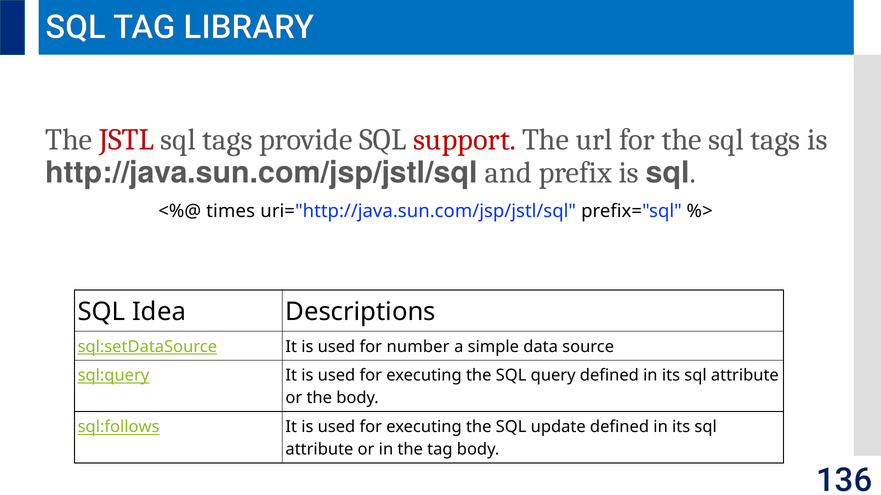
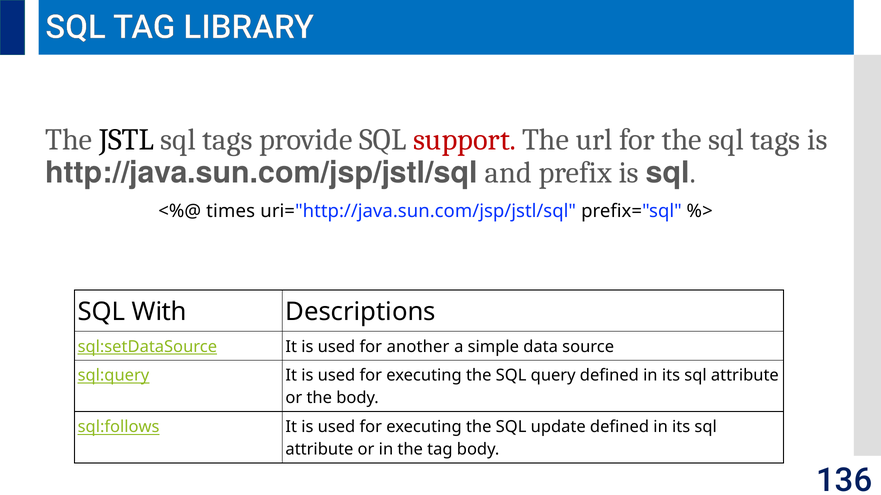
JSTL colour: red -> black (126, 140)
Idea: Idea -> With (159, 312)
number: number -> another (418, 347)
